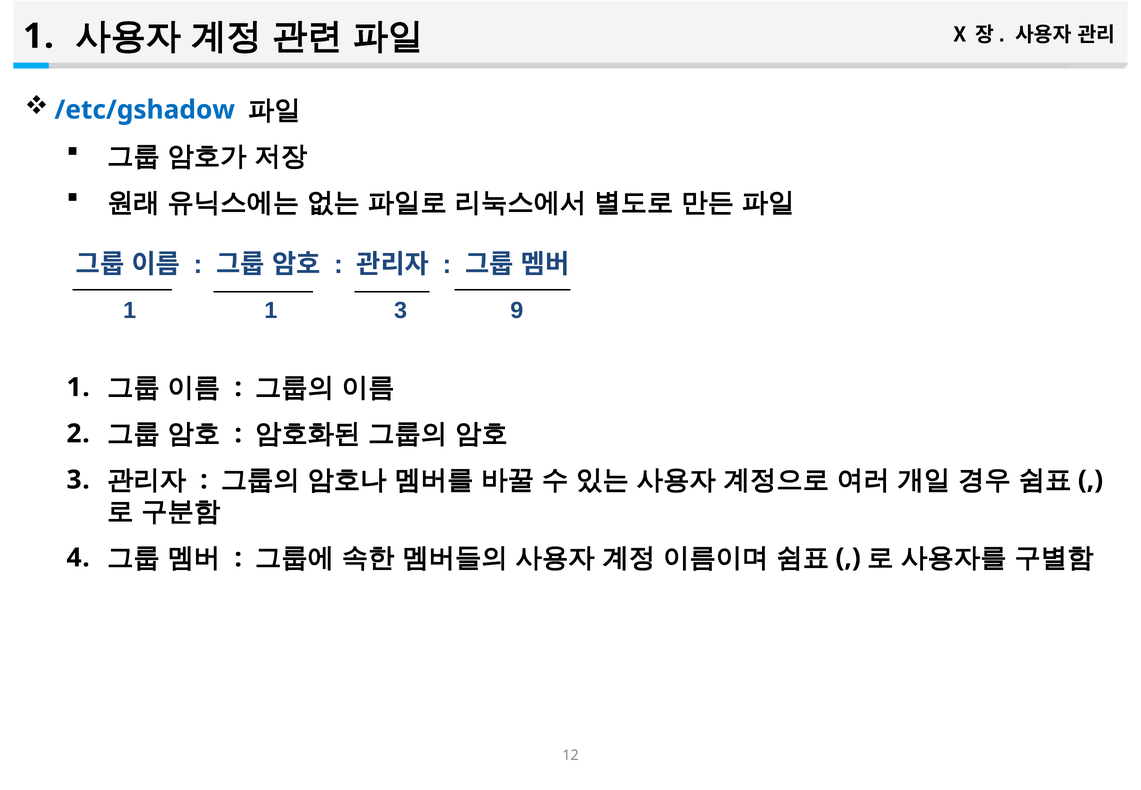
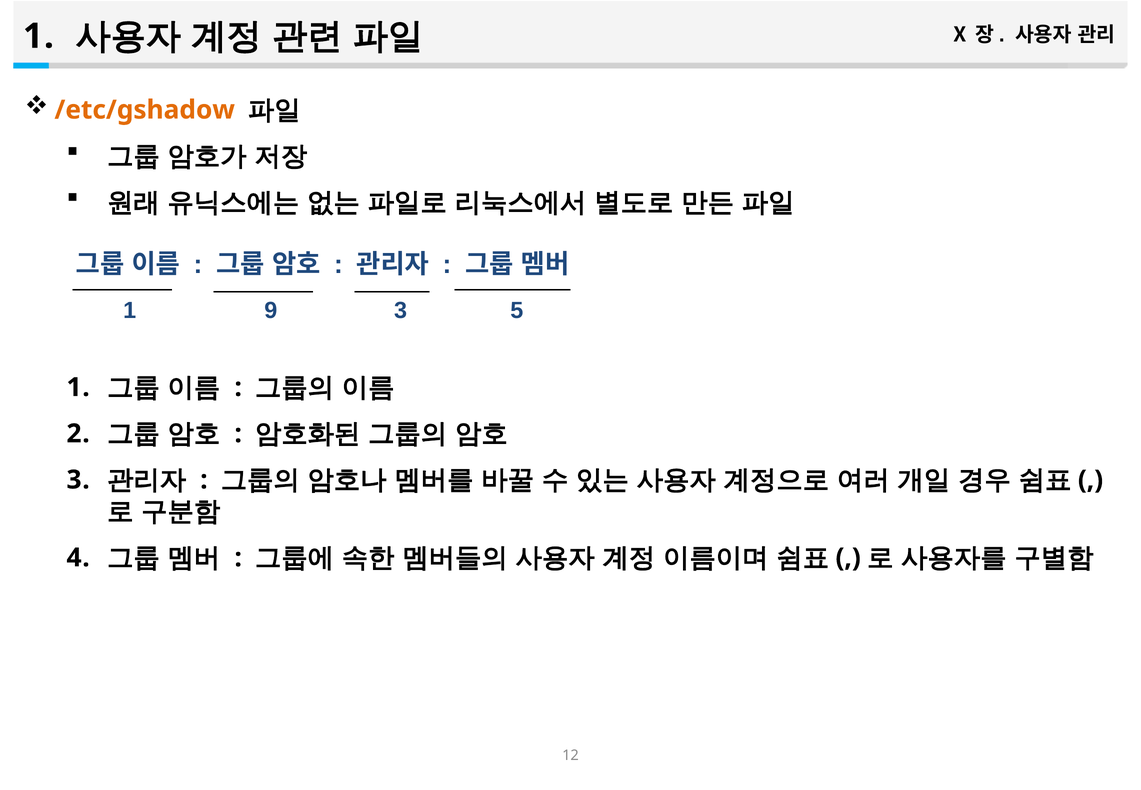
/etc/gshadow colour: blue -> orange (145, 110)
1 1: 1 -> 9 (271, 311)
9: 9 -> 5 (517, 311)
